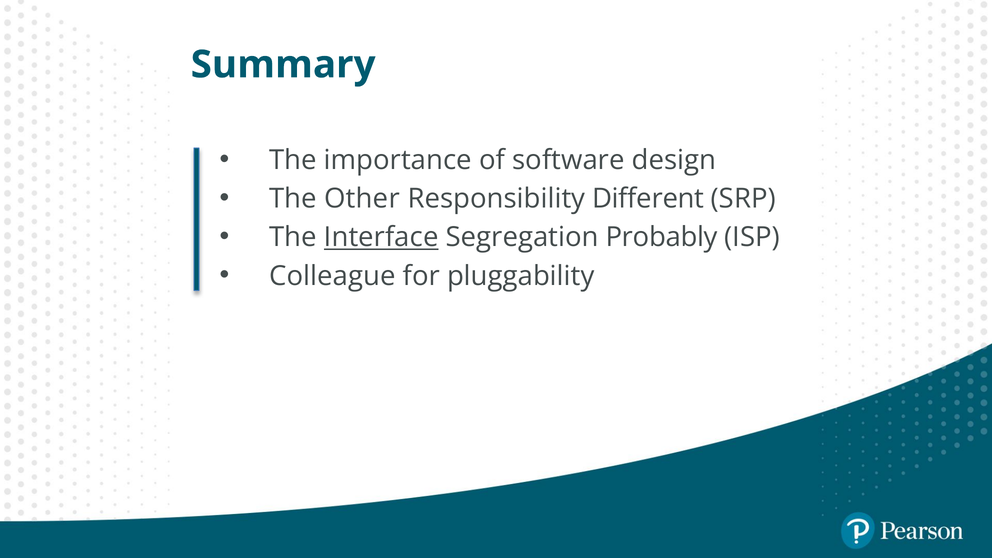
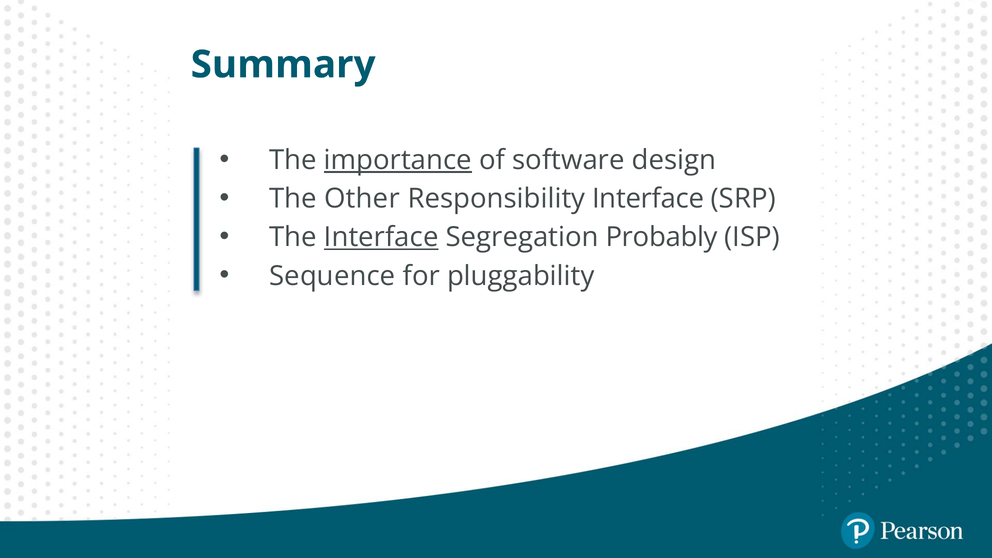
importance underline: none -> present (398, 160)
Responsibility Different: Different -> Interface (648, 199)
Colleague: Colleague -> Sequence (332, 276)
